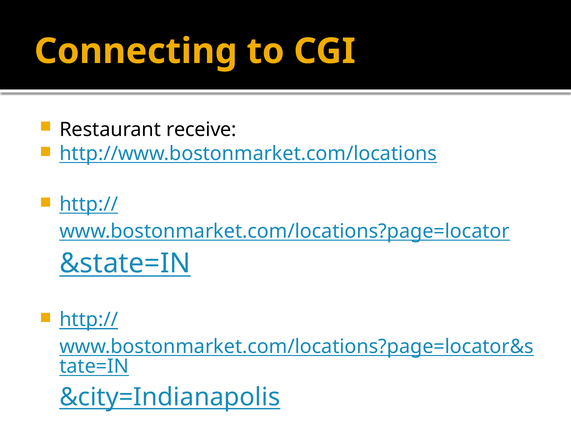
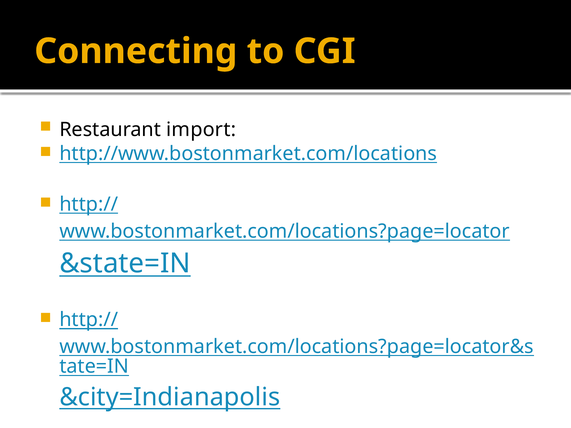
receive: receive -> import (201, 130)
